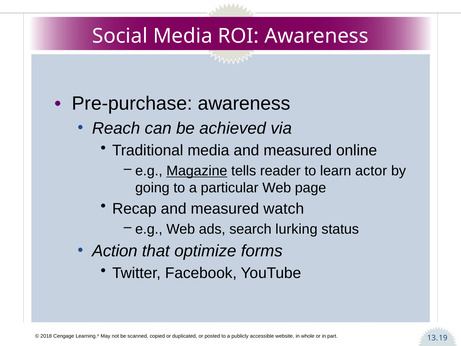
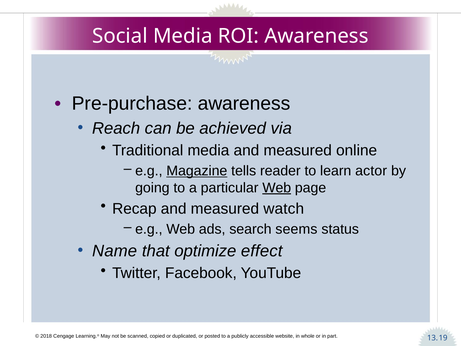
Web underline: none -> present (277, 188)
lurking: lurking -> seems (296, 229)
Action: Action -> Name (115, 251)
forms: forms -> effect (262, 251)
